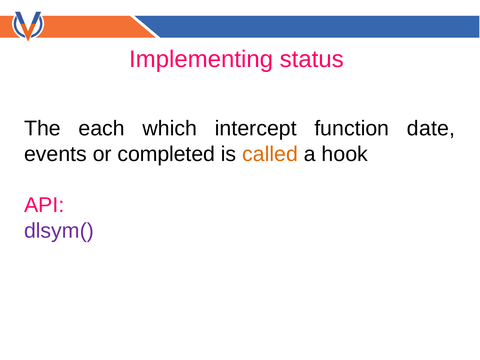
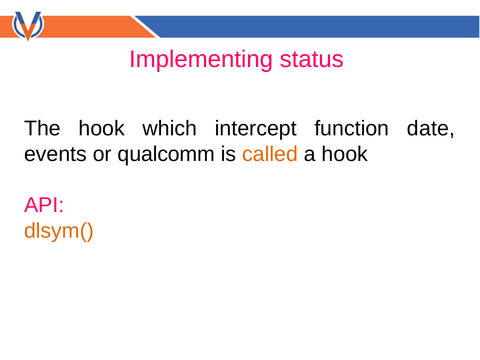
The each: each -> hook (102, 128)
completed: completed -> qualcomm (166, 154)
dlsym( colour: purple -> orange (59, 231)
